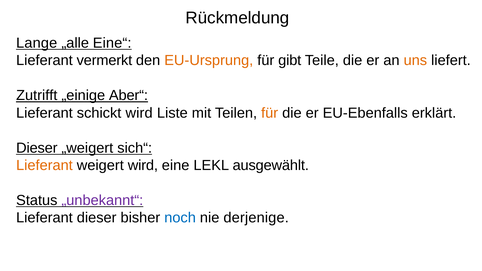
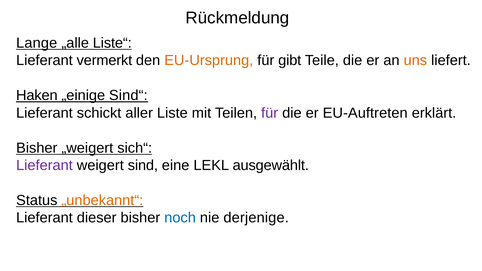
Eine“: Eine“ -> Liste“ (112, 43)
Zutrifft: Zutrifft -> Haken (37, 95)
Aber“: Aber“ -> Sind“ (128, 95)
schickt wird: wird -> aller (139, 113)
für colour: orange -> purple (270, 113)
EU-Ebenfalls: EU-Ebenfalls -> EU-Auftreten (365, 113)
Dieser: Dieser -> Bisher (37, 148)
Lieferant colour: orange -> purple (44, 165)
weigert wird: wird -> sind (143, 165)
„unbekannt“ colour: purple -> orange (102, 200)
